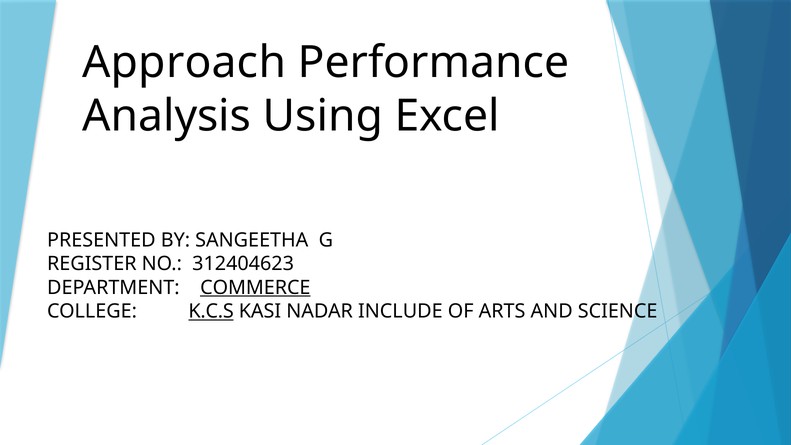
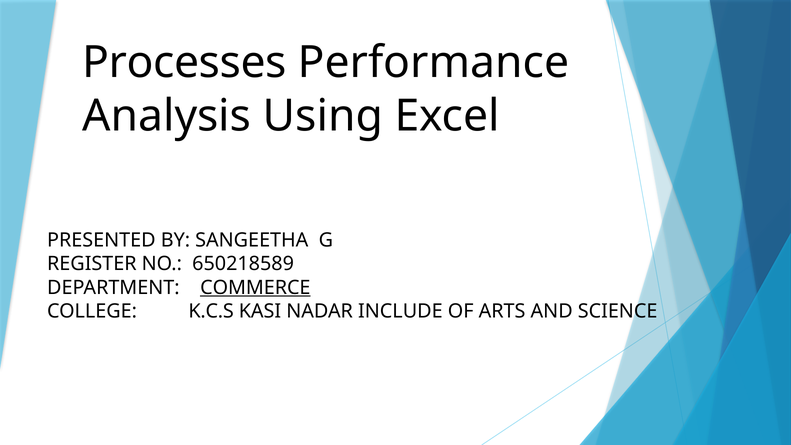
Approach: Approach -> Processes (184, 62)
312404623: 312404623 -> 650218589 (243, 264)
K.C.S underline: present -> none (211, 311)
